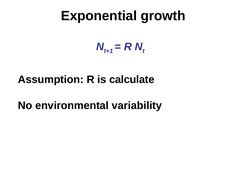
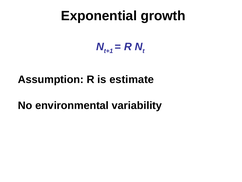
calculate: calculate -> estimate (132, 79)
